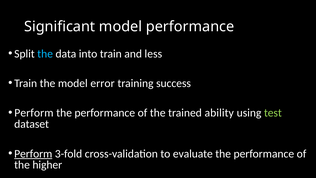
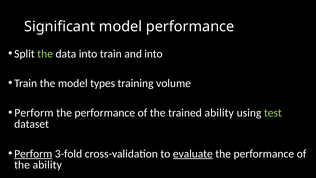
the colour: light blue -> light green (45, 54)
and less: less -> into (153, 54)
error: error -> types (103, 83)
success: success -> volume (174, 83)
evaluate underline: none -> present (193, 154)
the higher: higher -> ability (47, 165)
